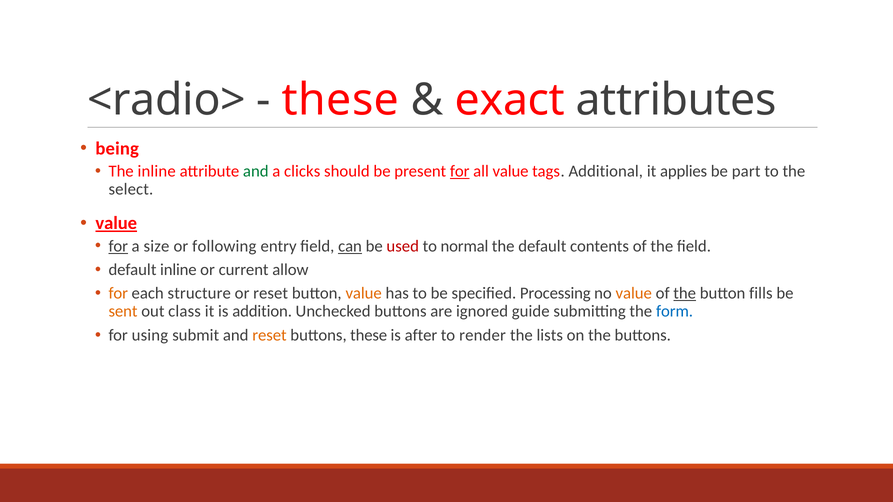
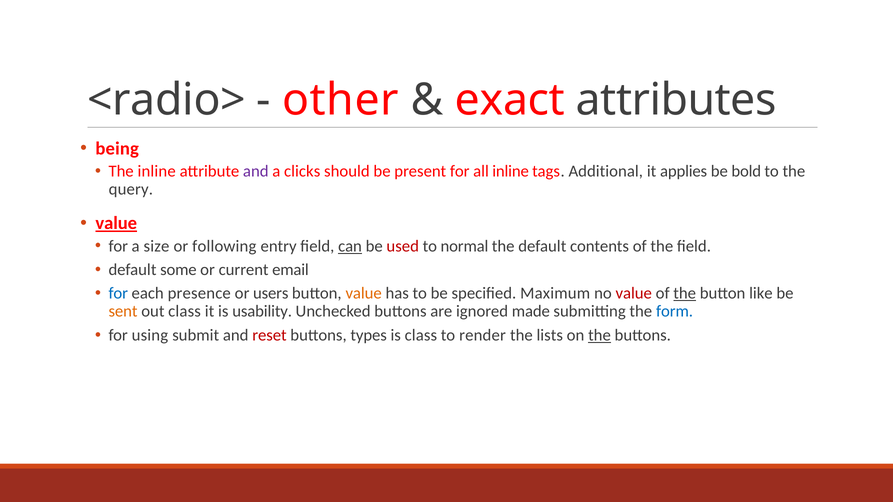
these: these -> other (341, 100)
and colour: green -> purple (256, 171)
for underline: present -> none (460, 171)
all value: value -> inline (511, 171)
part: part -> bold (746, 171)
select: select -> query (131, 189)
for underline: present -> none (118, 246)
default inline: inline -> some (178, 270)
allow: allow -> email (290, 270)
for colour: orange -> blue (118, 294)
structure: structure -> presence (199, 294)
or reset: reset -> users (271, 294)
Processing: Processing -> Maximum (555, 294)
value colour: orange -> red (634, 294)
fills: fills -> like (761, 294)
addition: addition -> usability (262, 312)
guide: guide -> made (531, 312)
reset colour: orange -> red (269, 335)
buttons these: these -> types (369, 335)
is after: after -> class (421, 335)
the underline: none -> present (599, 335)
